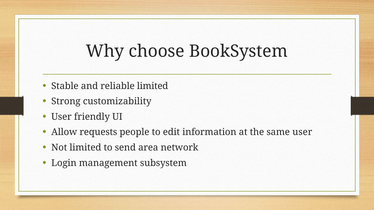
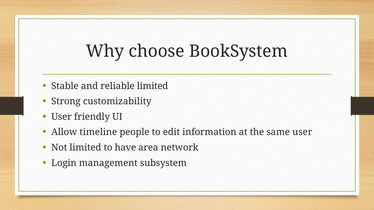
requests: requests -> timeline (98, 132)
send: send -> have (125, 148)
